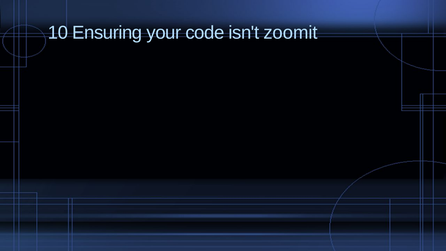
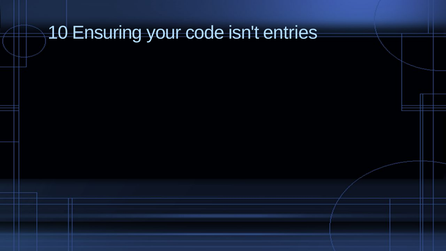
zoomit: zoomit -> entries (290, 33)
